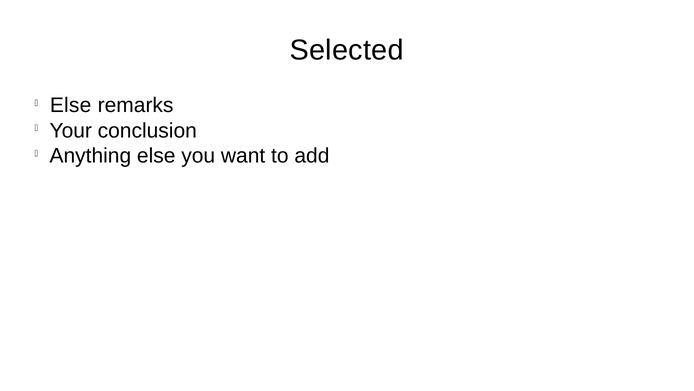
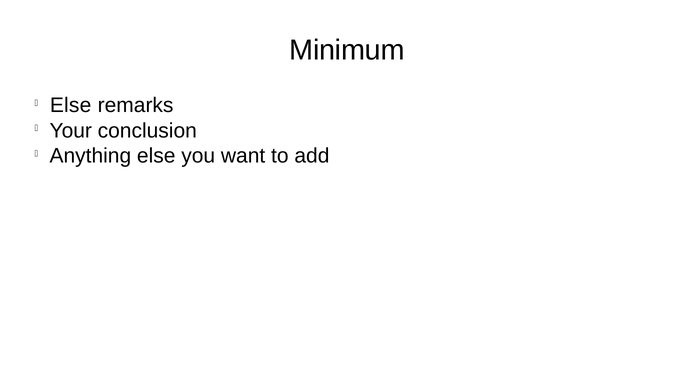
Selected: Selected -> Minimum (347, 50)
